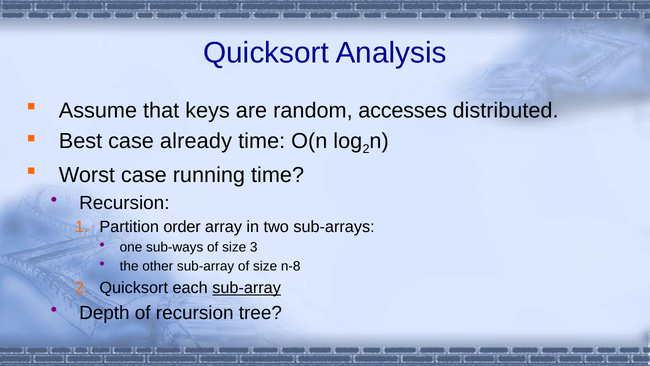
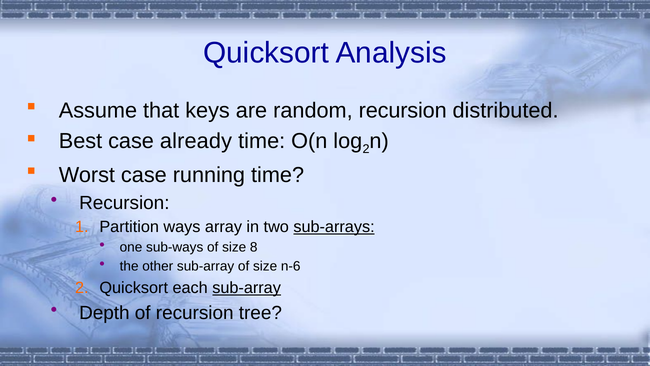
random accesses: accesses -> recursion (403, 110)
order: order -> ways (182, 227)
sub-arrays underline: none -> present (334, 227)
3: 3 -> 8 (254, 247)
n-8: n-8 -> n-6 (291, 266)
